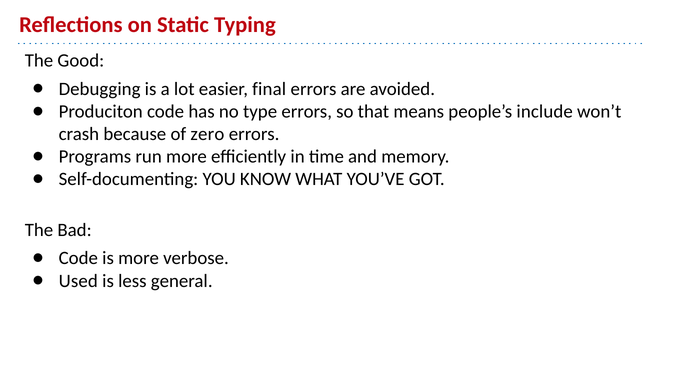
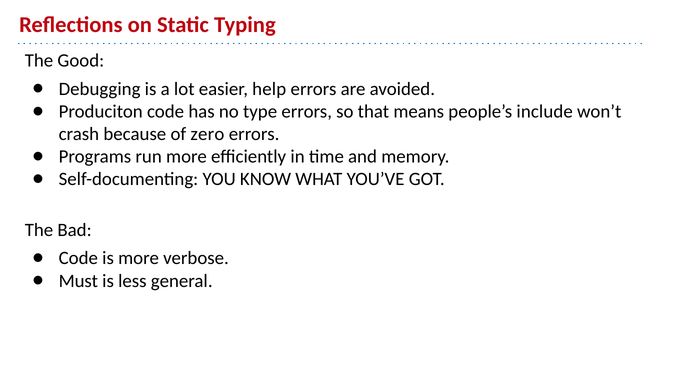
final: final -> help (269, 89)
Used: Used -> Must (78, 281)
